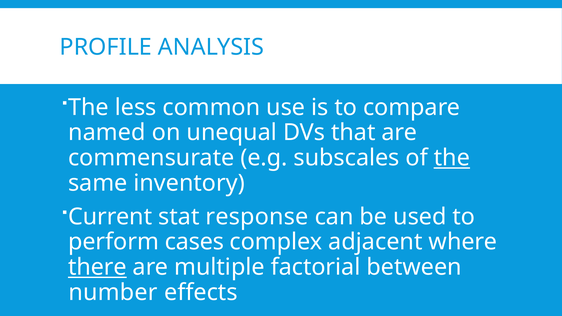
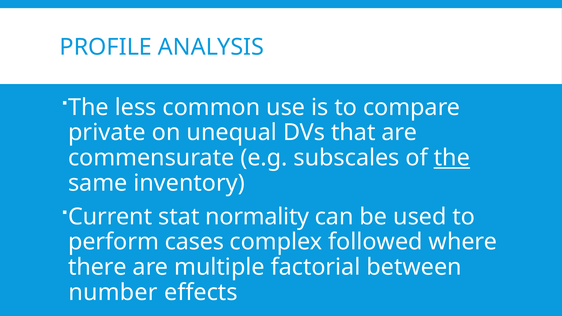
named: named -> private (107, 133)
response: response -> normality (257, 217)
adjacent: adjacent -> followed (375, 242)
there underline: present -> none (97, 267)
